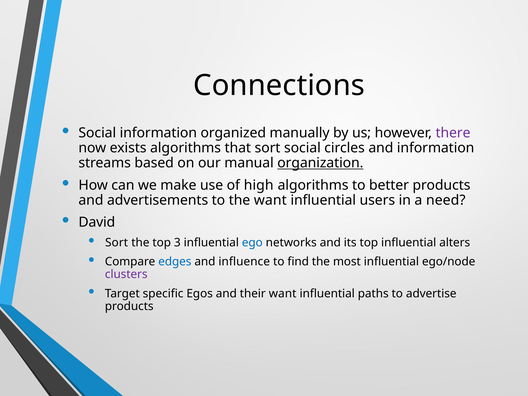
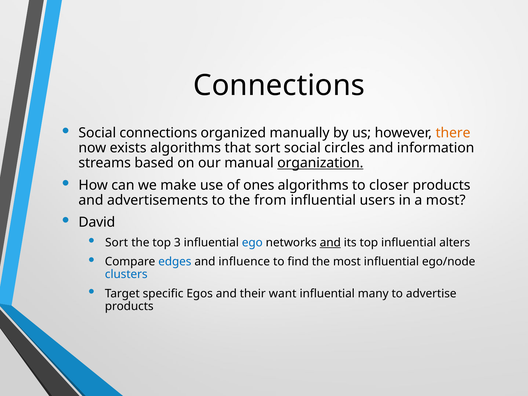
Social information: information -> connections (158, 133)
there colour: purple -> orange (453, 133)
high: high -> ones (259, 185)
better: better -> closer (389, 185)
the want: want -> from (270, 200)
a need: need -> most (446, 200)
and underline: none -> present (330, 242)
clusters colour: purple -> blue (126, 274)
paths: paths -> many (373, 294)
